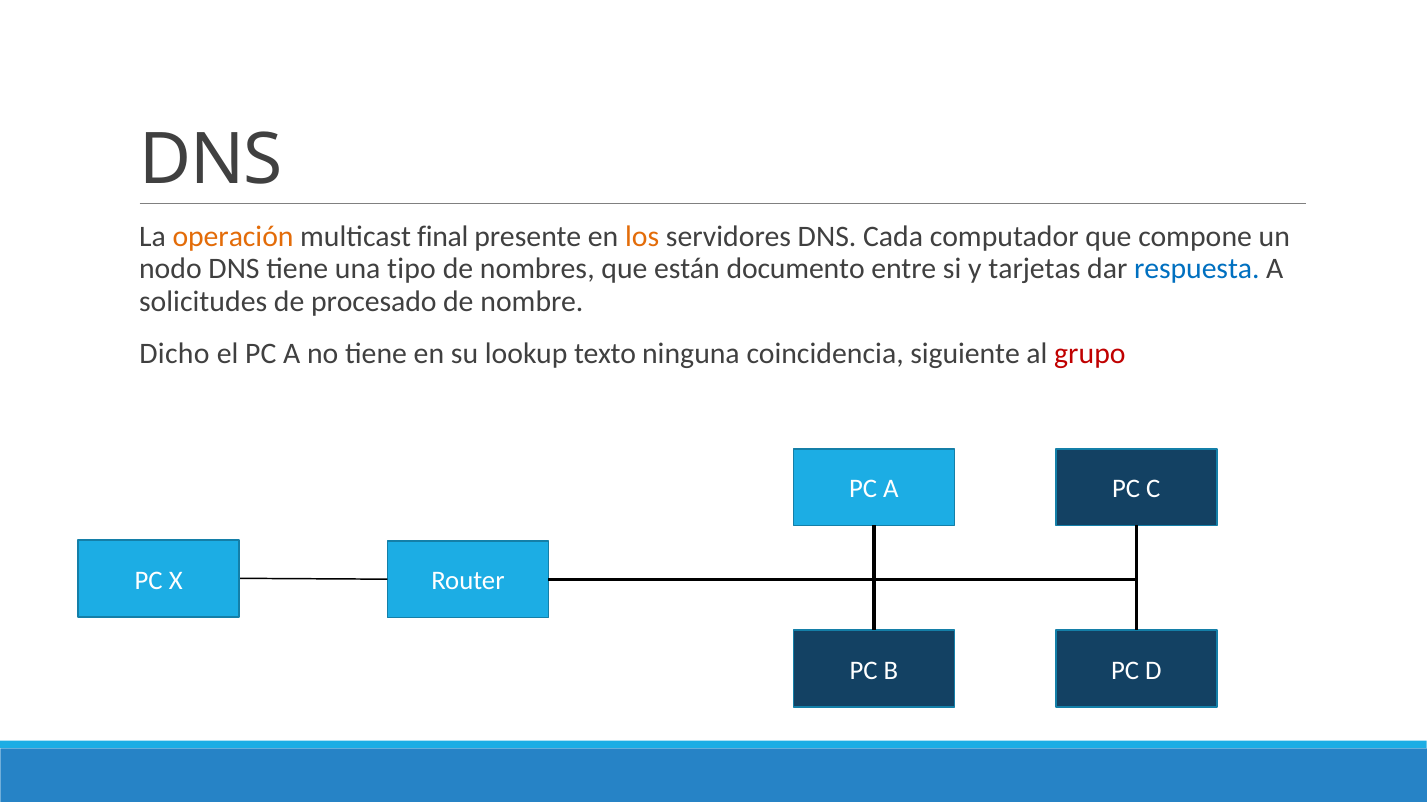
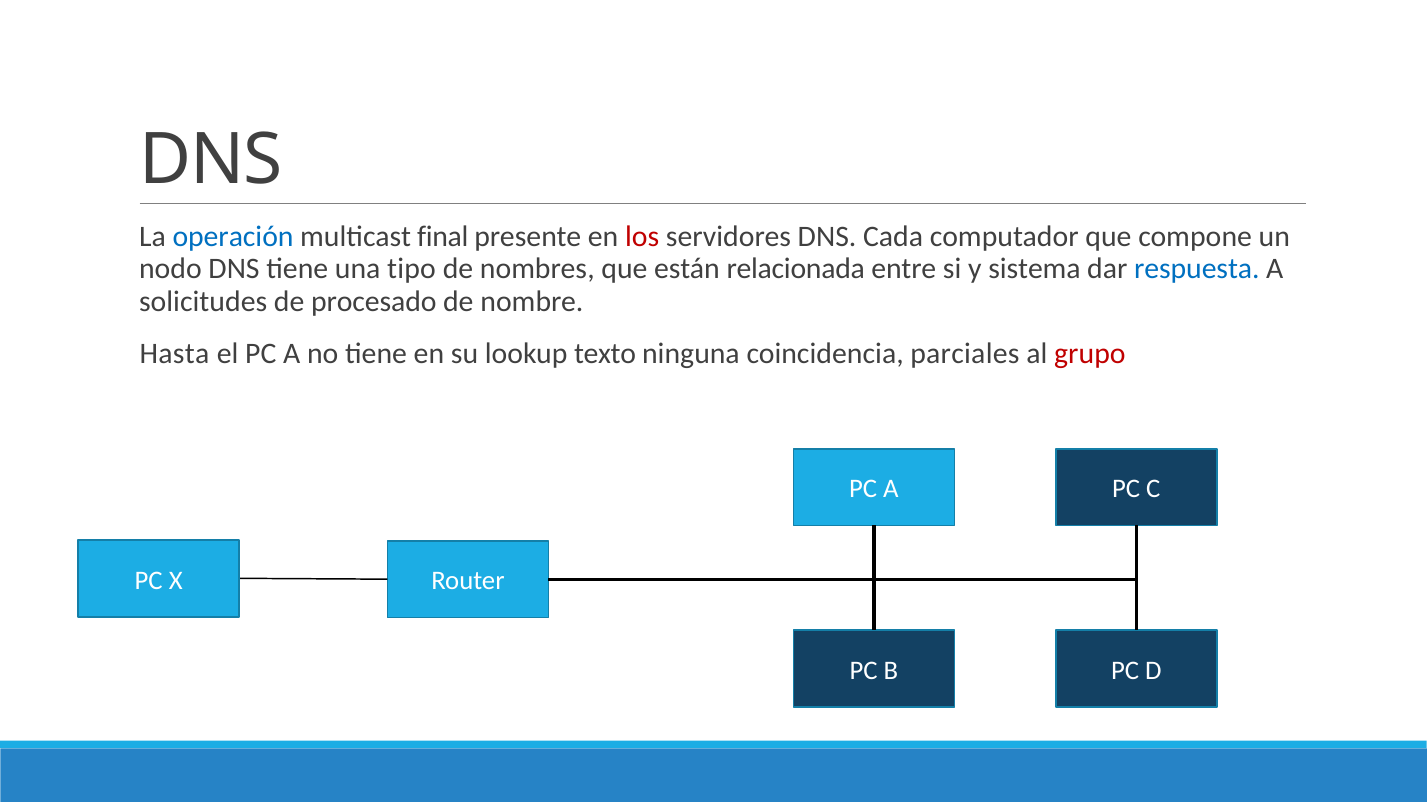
operación colour: orange -> blue (233, 237)
los colour: orange -> red (642, 237)
documento: documento -> relacionada (796, 269)
tarjetas: tarjetas -> sistema (1034, 269)
Dicho: Dicho -> Hasta (174, 354)
siguiente: siguiente -> parciales (965, 354)
